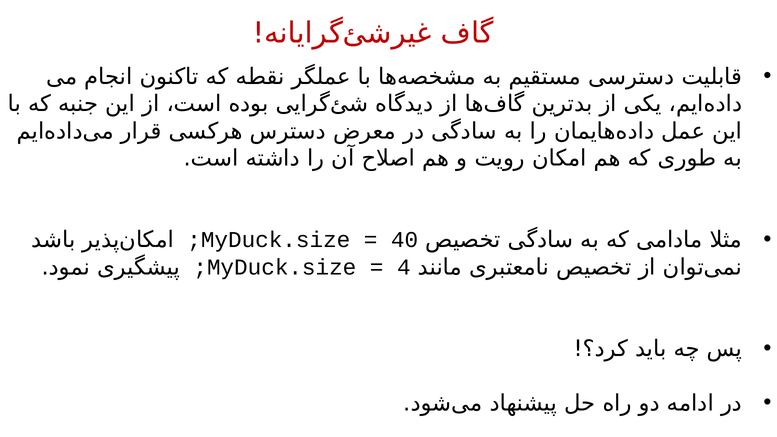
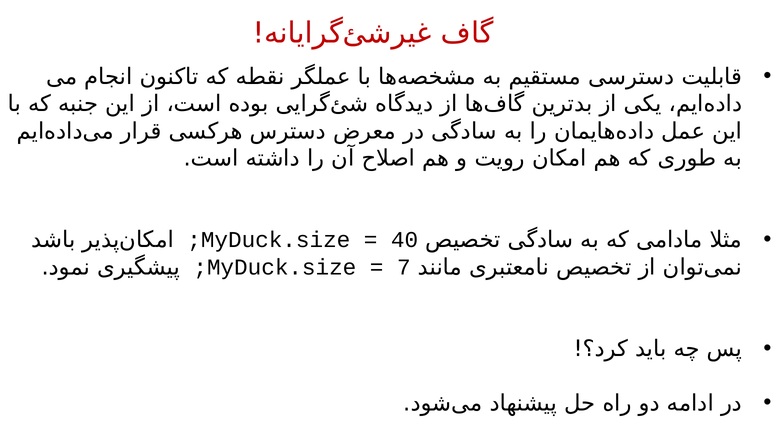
4: 4 -> 7 (404, 267)
